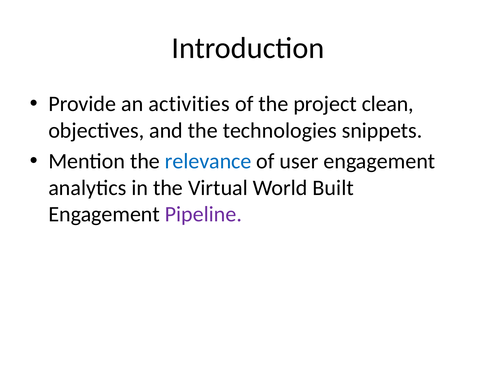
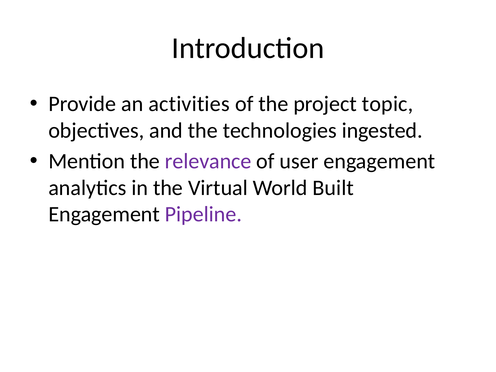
clean: clean -> topic (388, 104)
snippets: snippets -> ingested (382, 131)
relevance colour: blue -> purple (208, 161)
